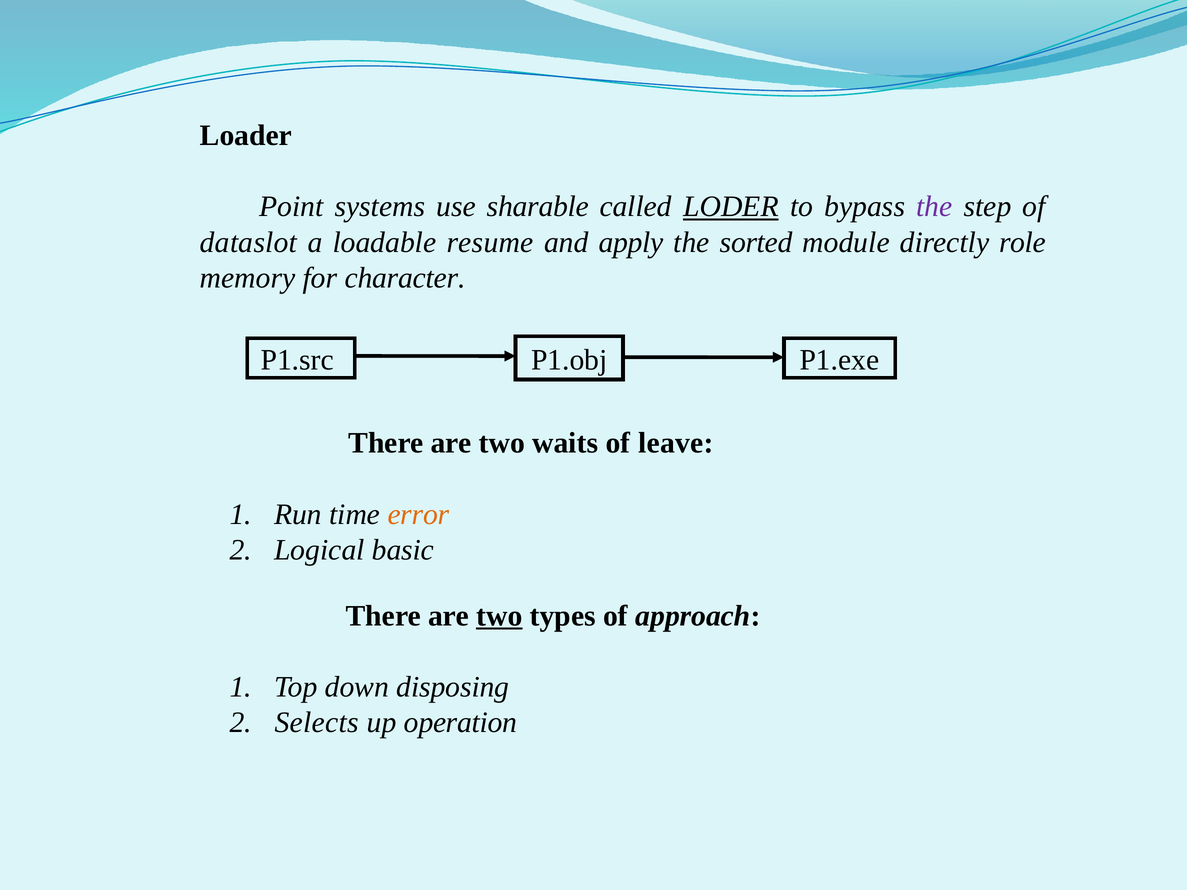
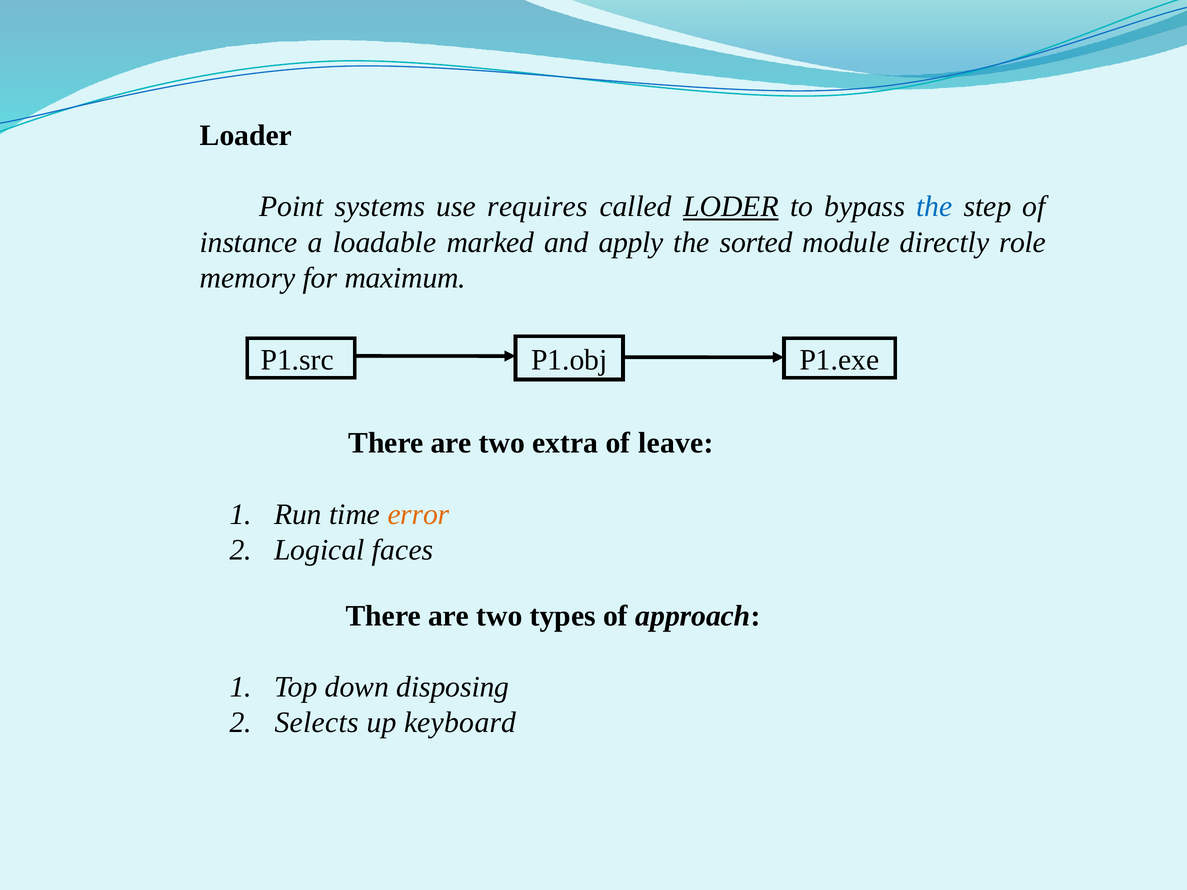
sharable: sharable -> requires (538, 207)
the colour: purple -> blue (934, 207)
dataslot: dataslot -> instance (249, 242)
resume: resume -> marked (490, 242)
character: character -> maximum (405, 278)
waits: waits -> extra (565, 443)
basic: basic -> faces (403, 550)
two underline: present -> none (499, 616)
operation: operation -> keyboard (460, 723)
